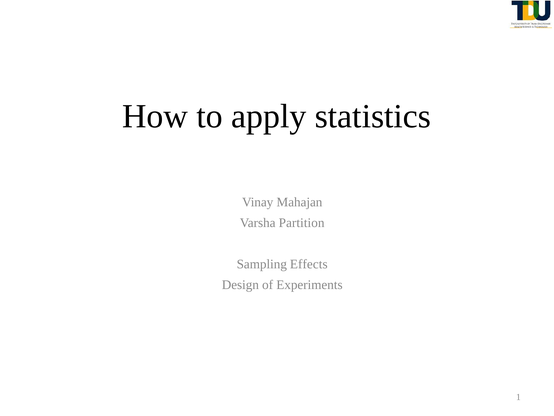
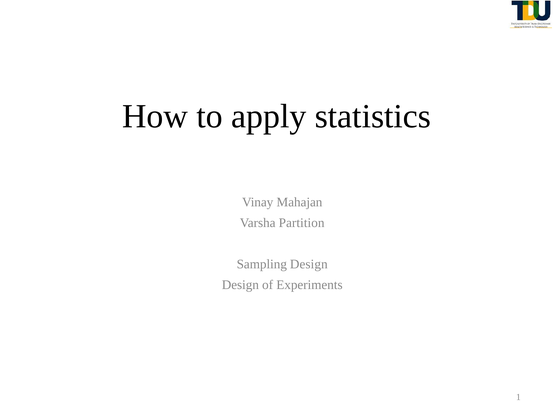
Sampling Effects: Effects -> Design (309, 264)
